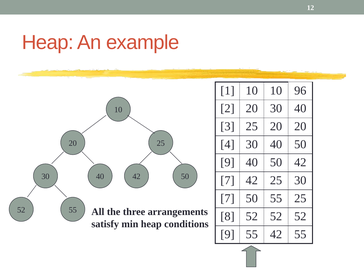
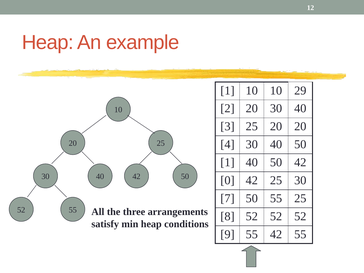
96: 96 -> 29 (300, 91)
9: 9 -> 1 (227, 162)
7: 7 -> 0 (227, 180)
